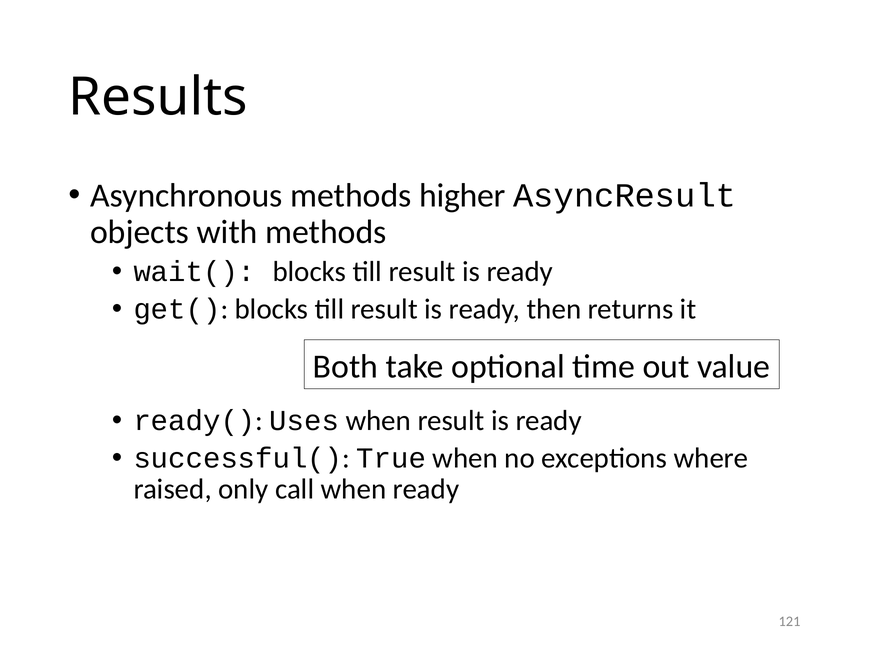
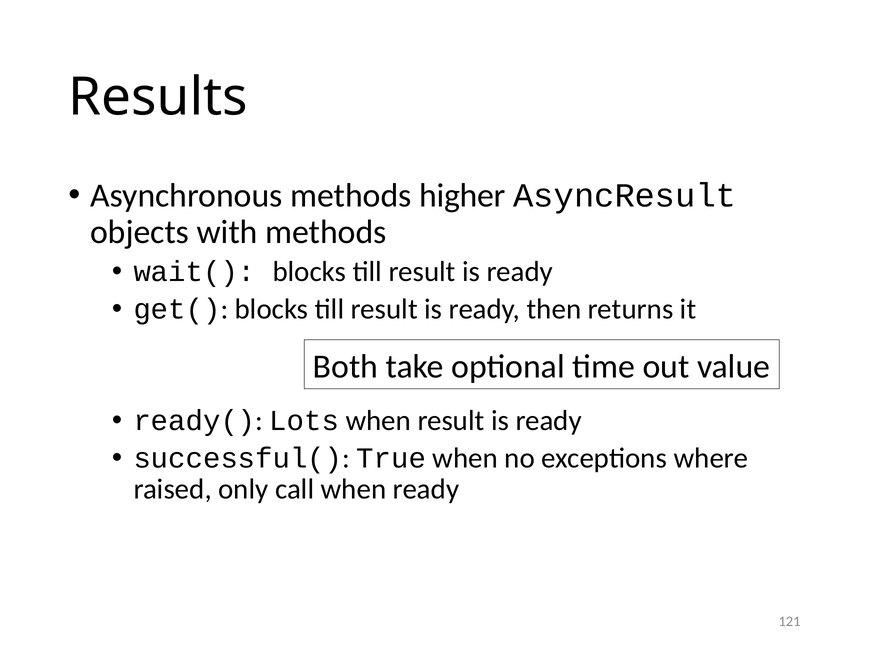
Uses: Uses -> Lots (304, 421)
